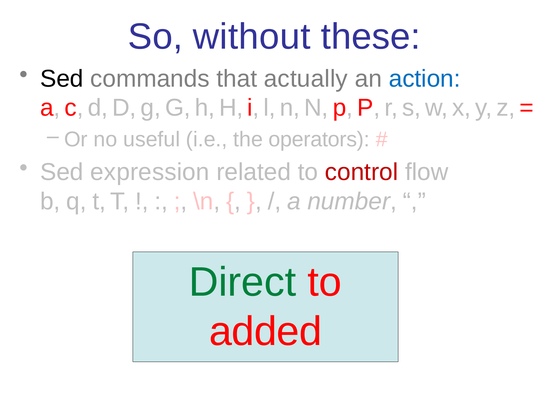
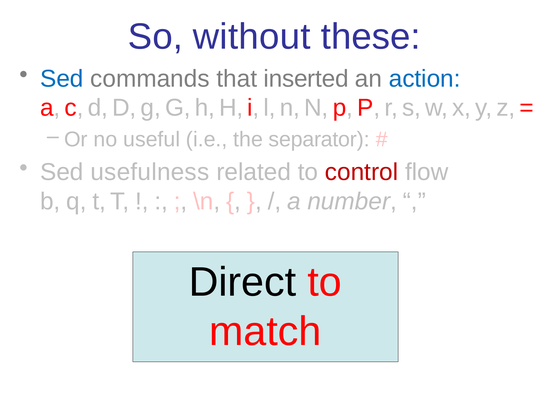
Sed colour: black -> blue (62, 79)
actually: actually -> inserted (306, 79)
operators: operators -> separator (319, 139)
expression: expression -> usefulness (150, 172)
Direct colour: green -> black (242, 282)
added: added -> match (265, 331)
